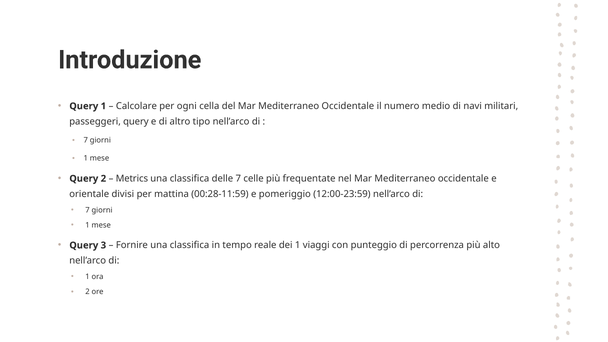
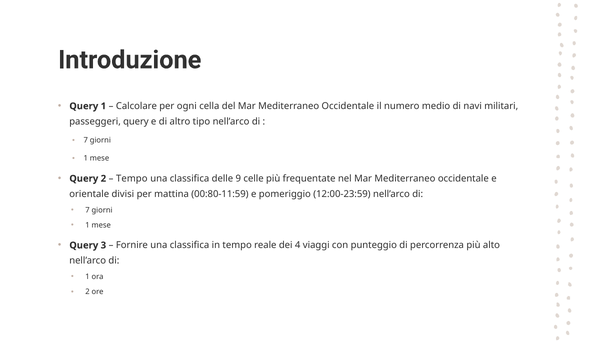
Metrics: Metrics -> Tempo (132, 179)
delle 7: 7 -> 9 (238, 179)
00:28-11:59: 00:28-11:59 -> 00:80-11:59 (220, 194)
dei 1: 1 -> 4 (298, 245)
